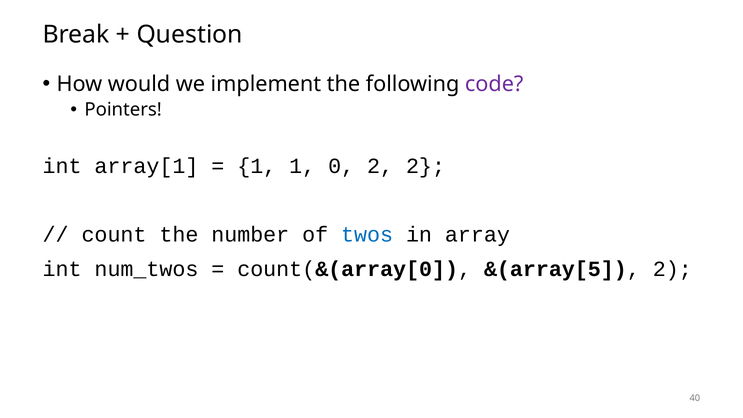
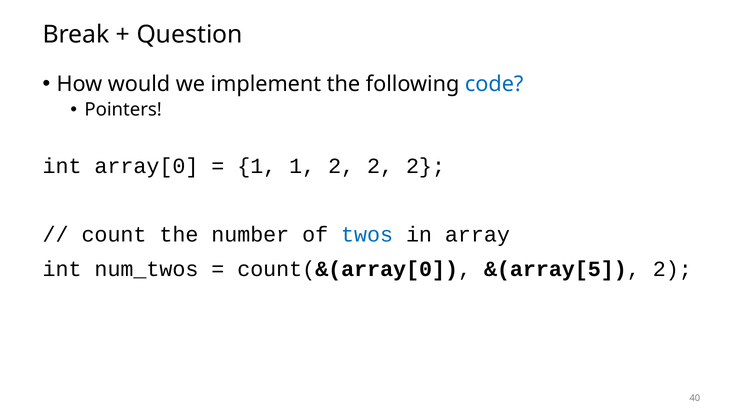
code colour: purple -> blue (494, 84)
array[1: array[1 -> array[0 (146, 166)
1 0: 0 -> 2 (341, 166)
